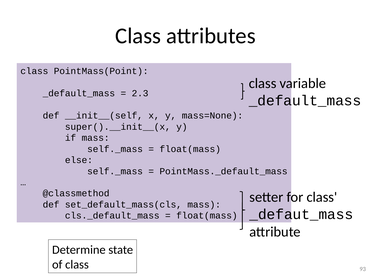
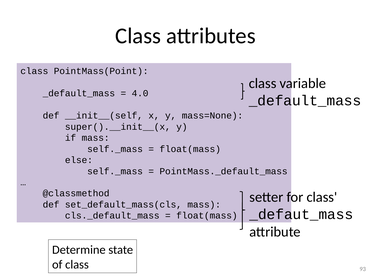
2.3: 2.3 -> 4.0 (140, 93)
